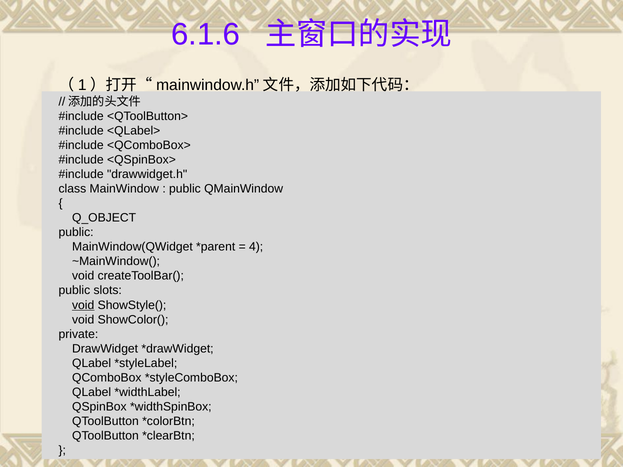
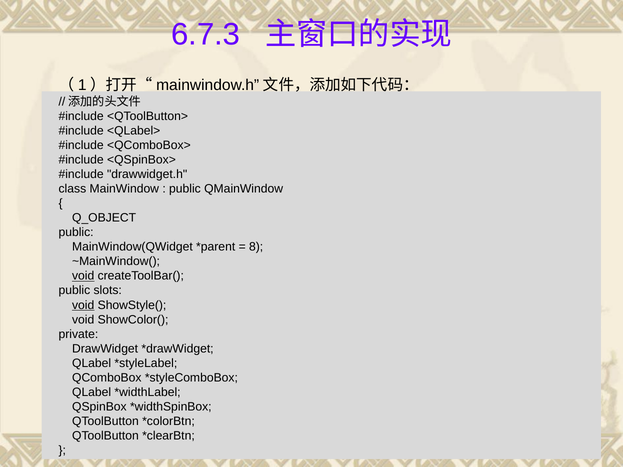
6.1.6: 6.1.6 -> 6.7.3 (206, 35)
4: 4 -> 8 (256, 247)
void underline: none -> present (83, 276)
